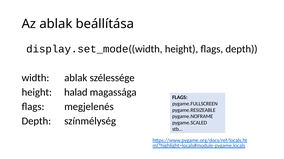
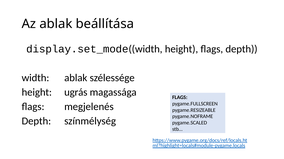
halad: halad -> ugrás (76, 93)
